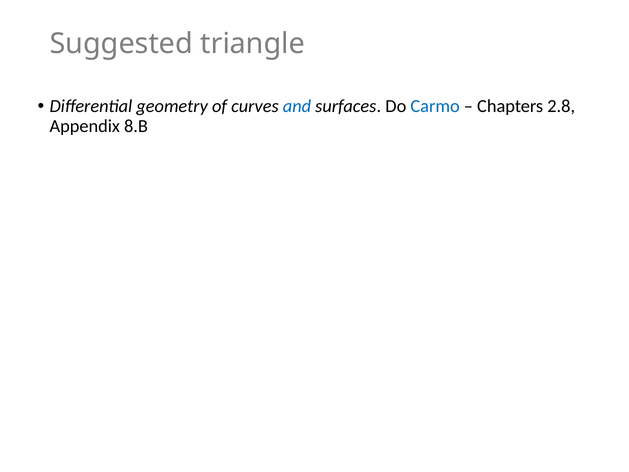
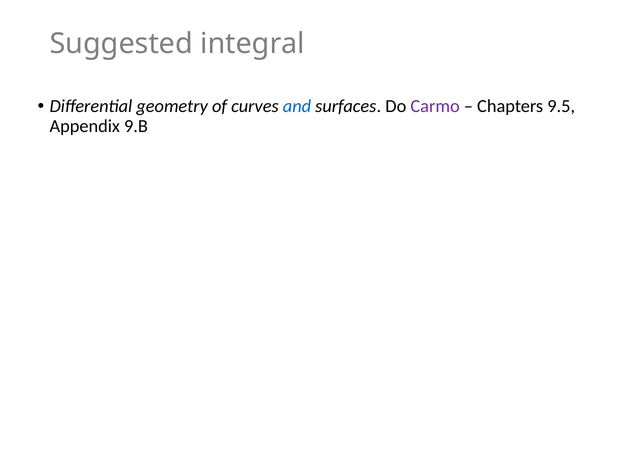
triangle: triangle -> integral (253, 44)
Carmo colour: blue -> purple (435, 106)
2.8: 2.8 -> 9.5 (561, 106)
8.B: 8.B -> 9.B (136, 126)
